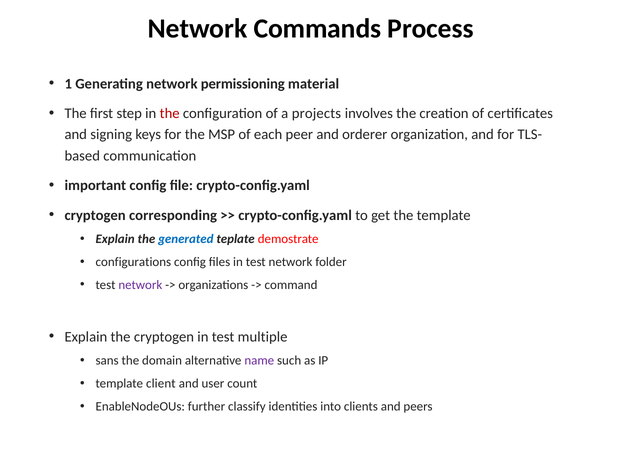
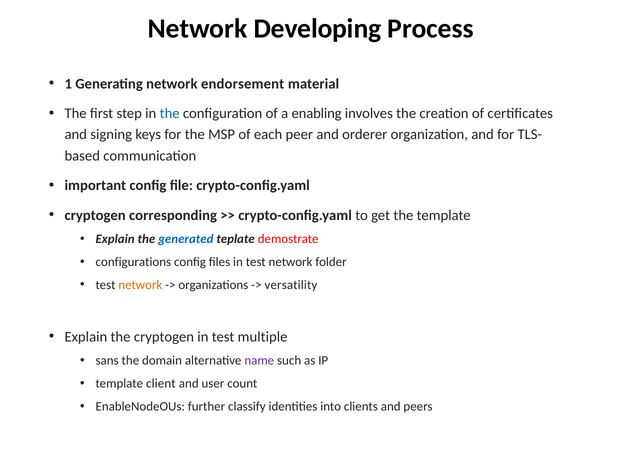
Commands: Commands -> Developing (317, 28)
permissioning: permissioning -> endorsement (243, 84)
the colour: red -> blue (170, 114)
projects: projects -> enabling (317, 114)
network colour: purple -> orange (140, 285)
command: command -> versatility (291, 285)
